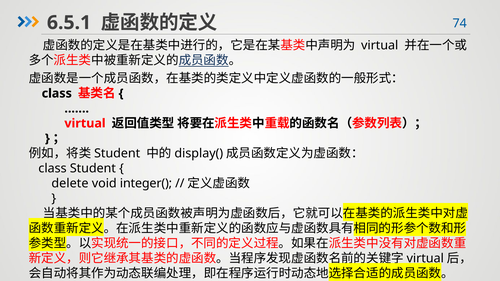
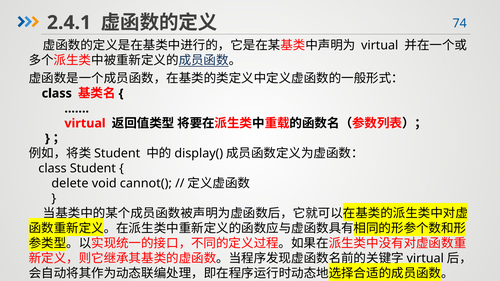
6.5.1: 6.5.1 -> 2.4.1 (69, 23)
integer(: integer( -> cannot( (146, 183)
